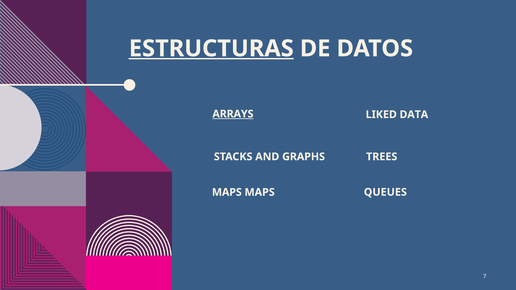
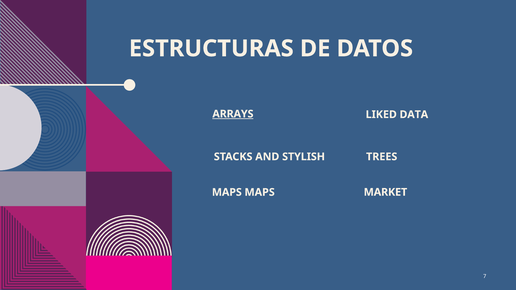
ESTRUCTURAS underline: present -> none (211, 49)
GRAPHS: GRAPHS -> STYLISH (304, 157)
QUEUES: QUEUES -> MARKET (385, 192)
